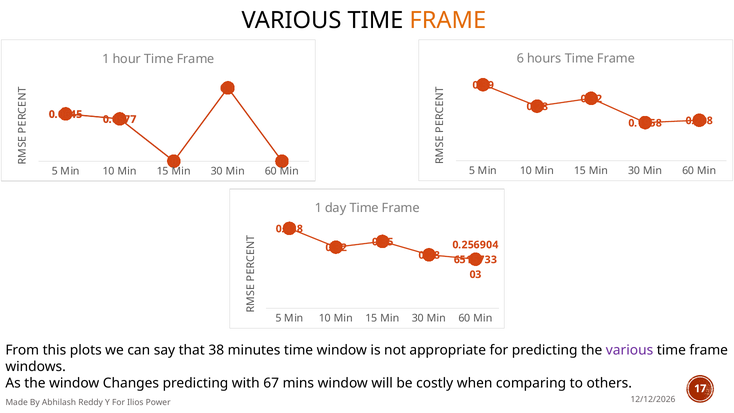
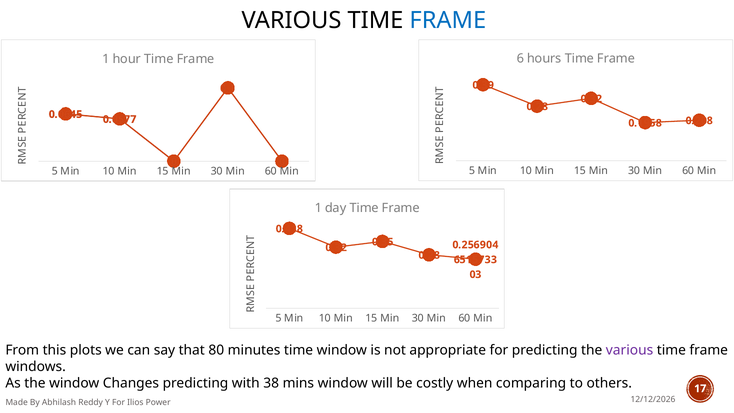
FRAME colour: orange -> blue (448, 21)
38: 38 -> 80 (216, 350)
67: 67 -> 38 (271, 383)
